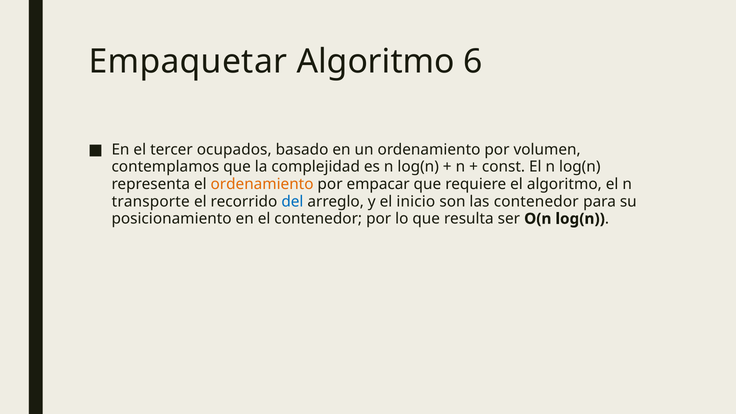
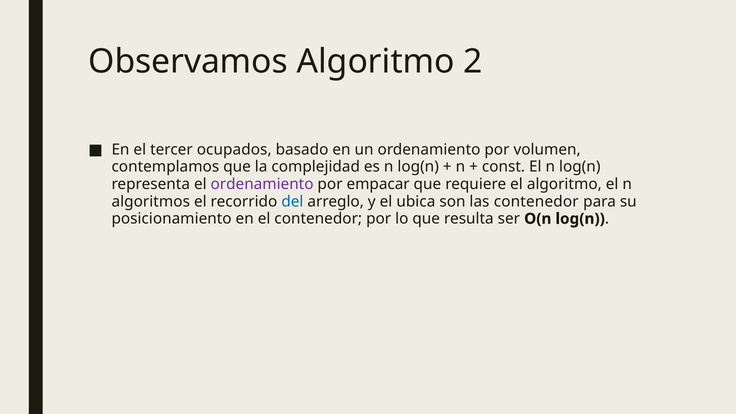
Empaquetar: Empaquetar -> Observamos (188, 62)
6: 6 -> 2 (473, 62)
ordenamiento colour: orange -> purple (262, 184)
transporte: transporte -> algoritmos (151, 201)
inicio: inicio -> ubica (416, 201)
